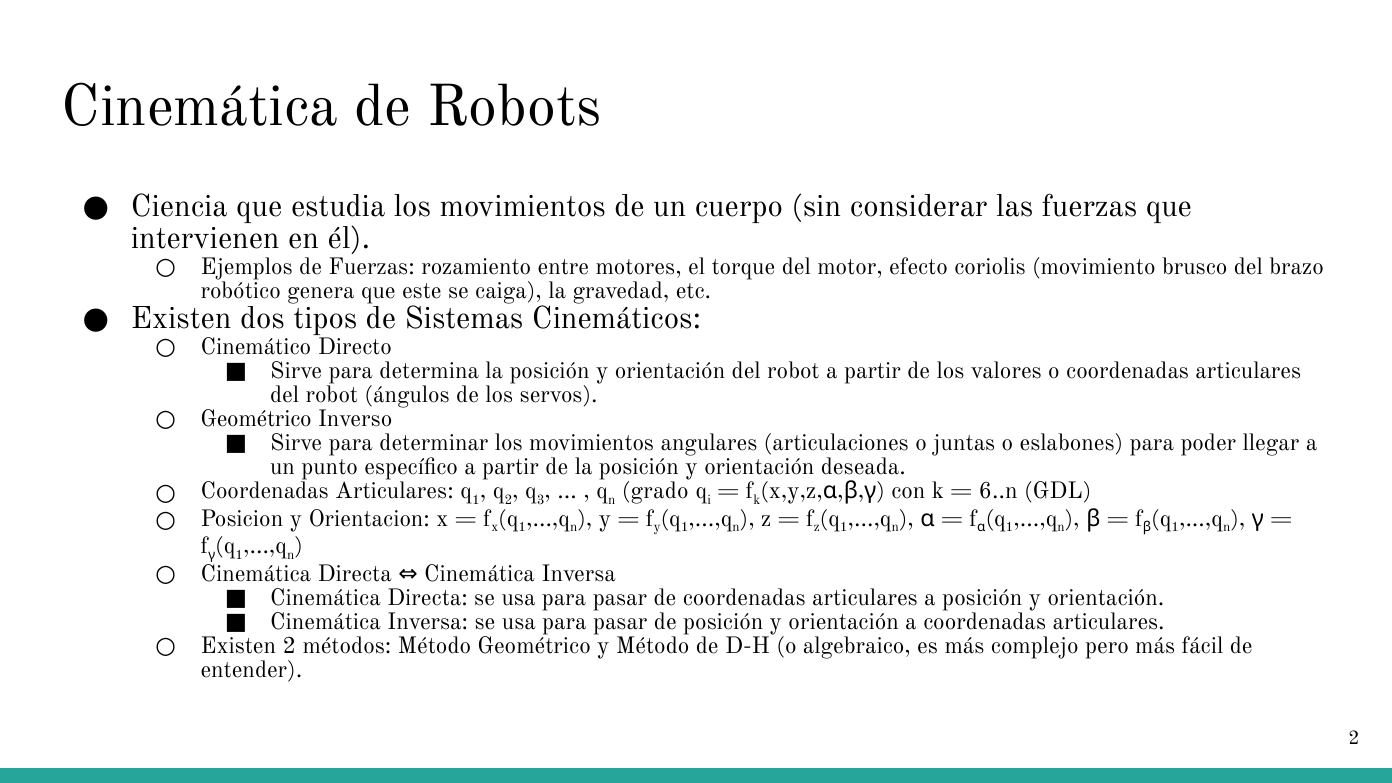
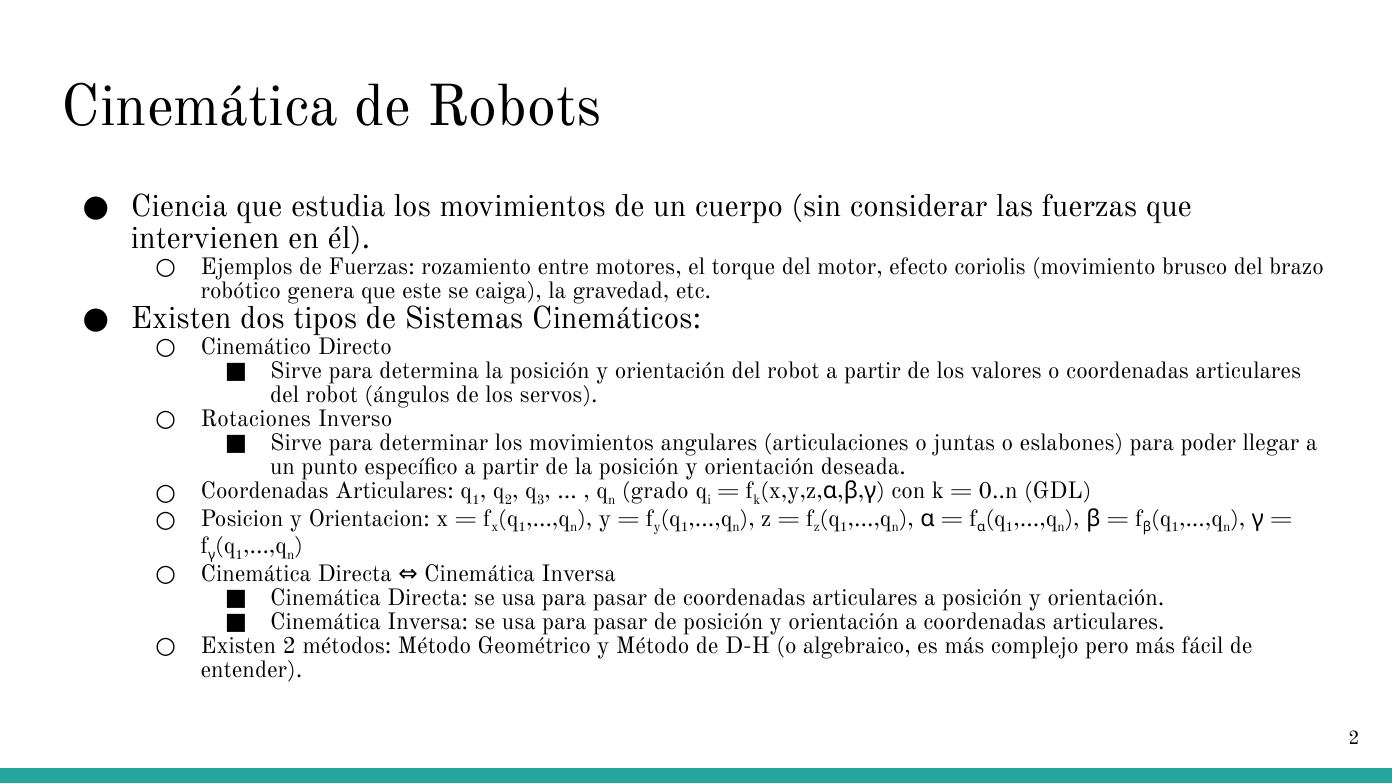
Geométrico: Geométrico -> Rotaciones (256, 419)
6..n: 6..n -> 0..n (998, 491)
